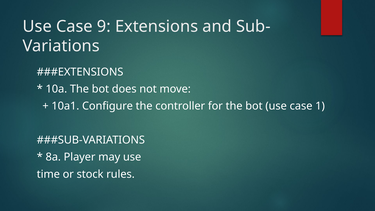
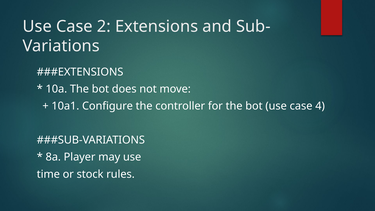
9: 9 -> 2 (104, 26)
1: 1 -> 4 (320, 106)
